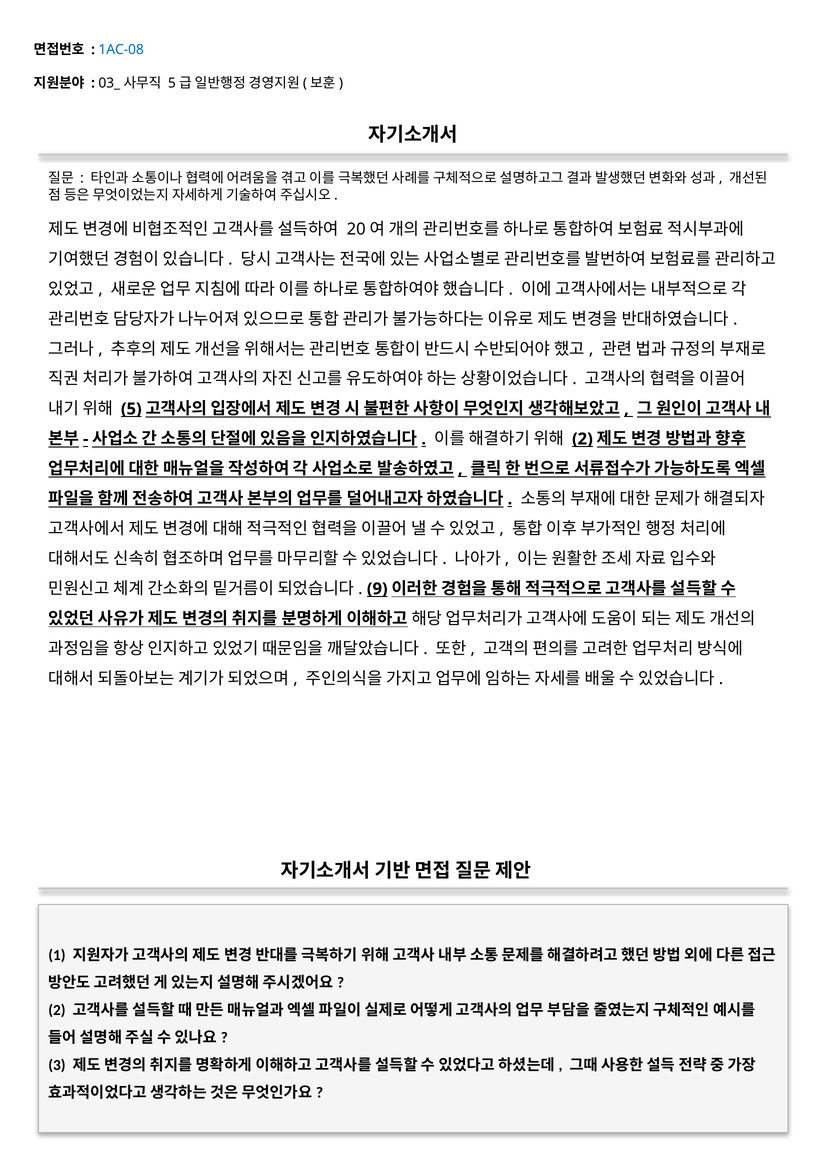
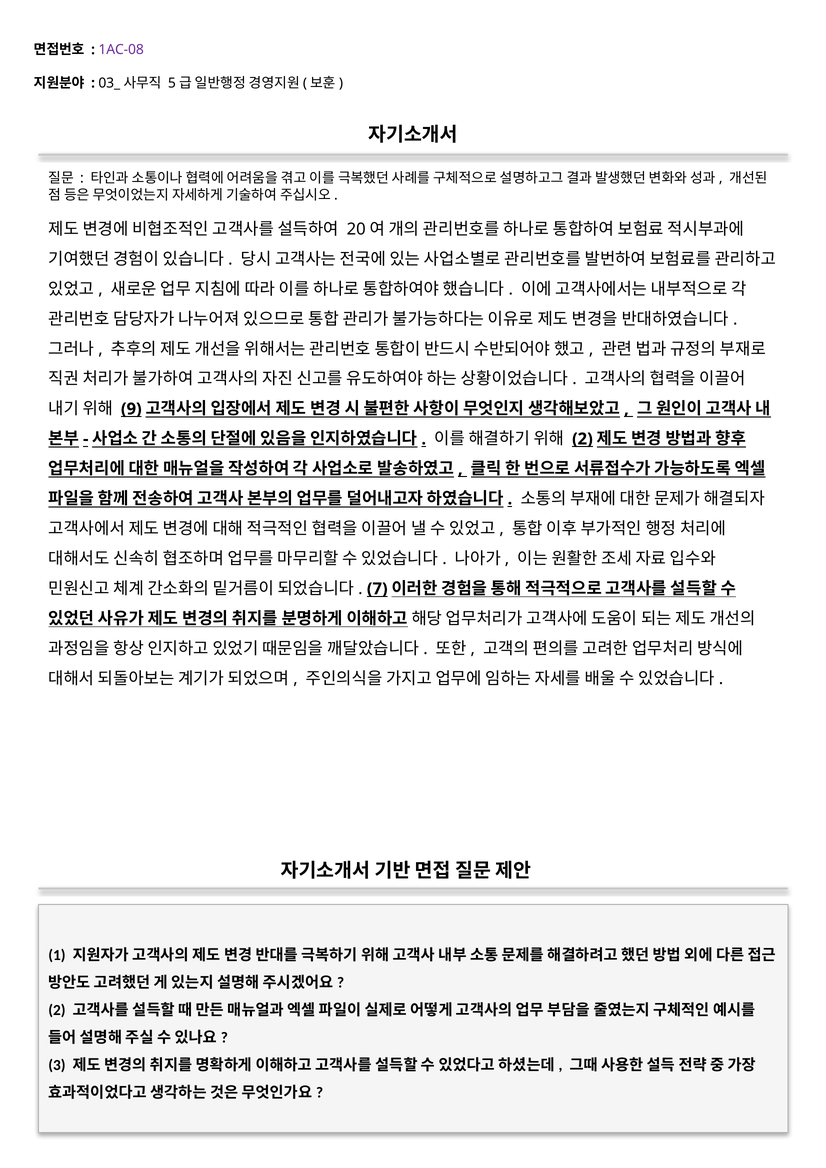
1AC-08 colour: blue -> purple (121, 50)
5: 5 -> 9 (131, 409)
9: 9 -> 7 (377, 589)
